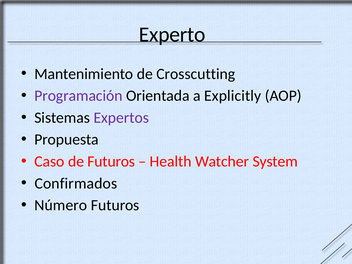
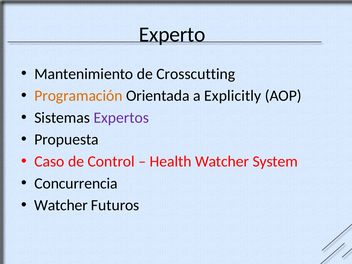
Programación colour: purple -> orange (78, 96)
de Futuros: Futuros -> Control (111, 161)
Confirmados: Confirmados -> Concurrencia (76, 183)
Número: Número -> Watcher (61, 205)
